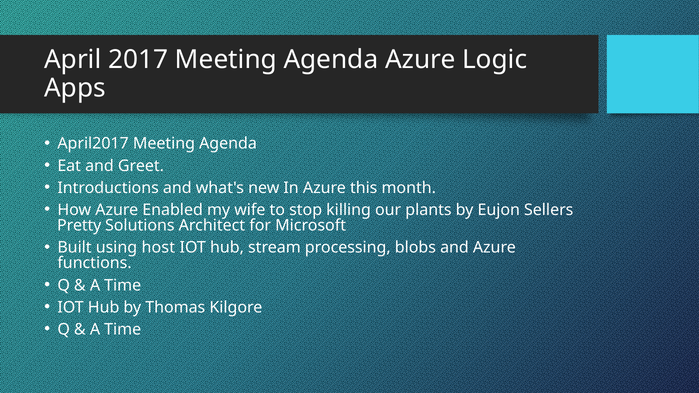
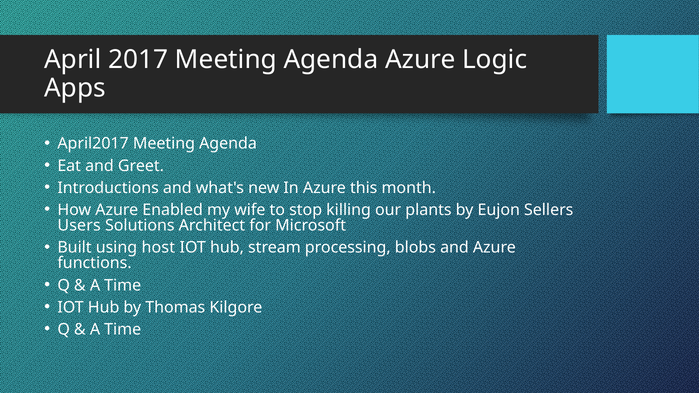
Pretty: Pretty -> Users (79, 226)
